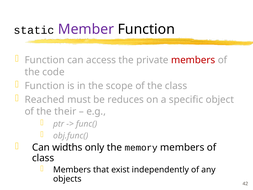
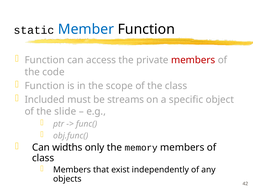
Member colour: purple -> blue (86, 29)
Reached: Reached -> Included (45, 99)
reduces: reduces -> streams (126, 99)
their: their -> slide (65, 111)
